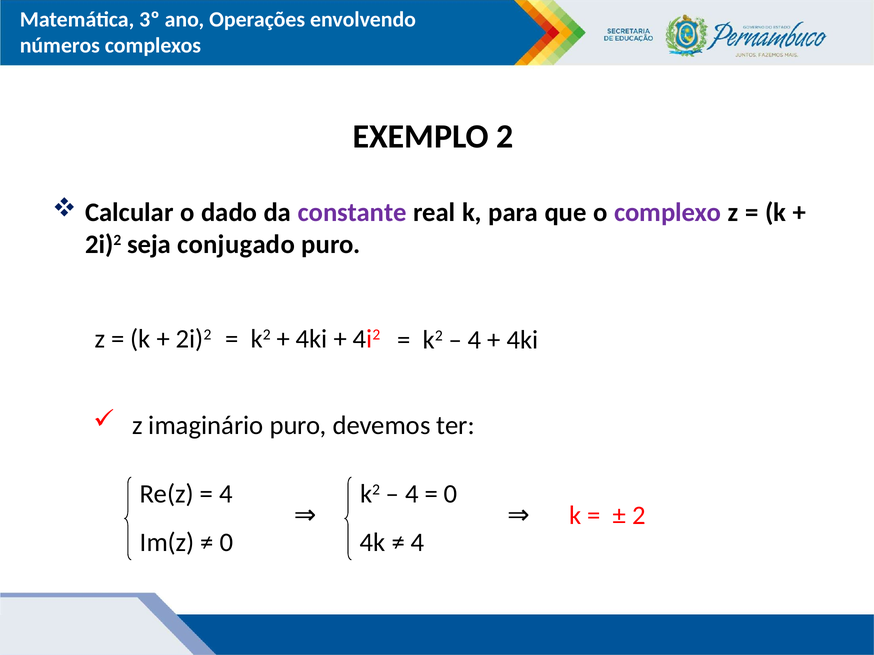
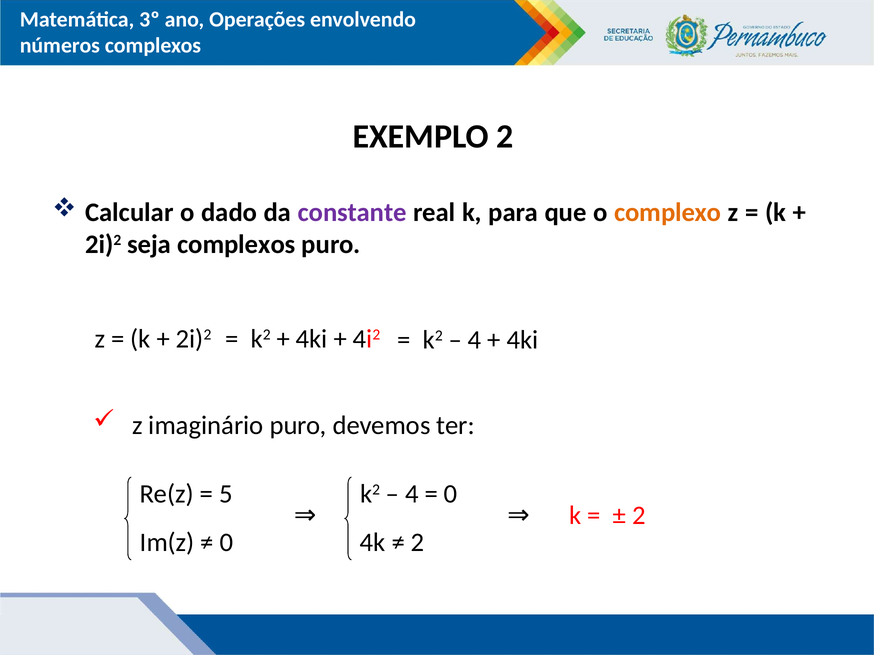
complexo colour: purple -> orange (668, 212)
seja conjugado: conjugado -> complexos (236, 244)
4: 4 -> 5 (226, 495)
4: 4 -> 2 (418, 543)
